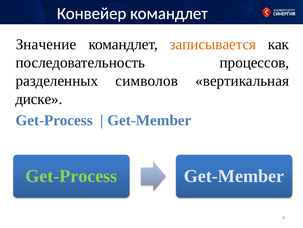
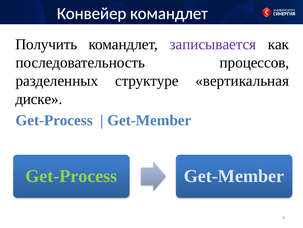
Значение: Значение -> Получить (46, 44)
записывается colour: orange -> purple (213, 44)
символов: символов -> структуре (147, 81)
